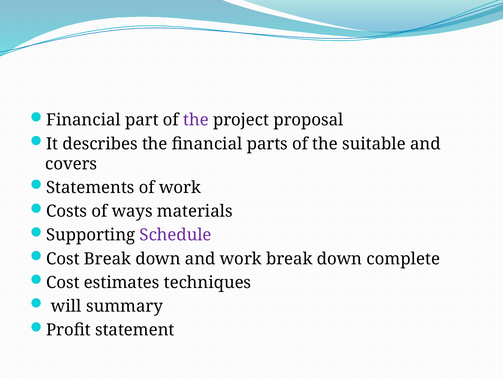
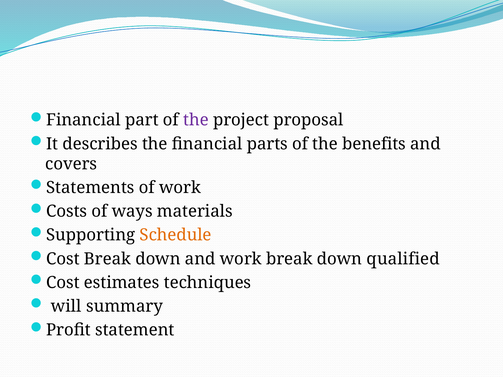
suitable: suitable -> benefits (374, 144)
Schedule colour: purple -> orange (176, 235)
complete: complete -> qualified (403, 259)
